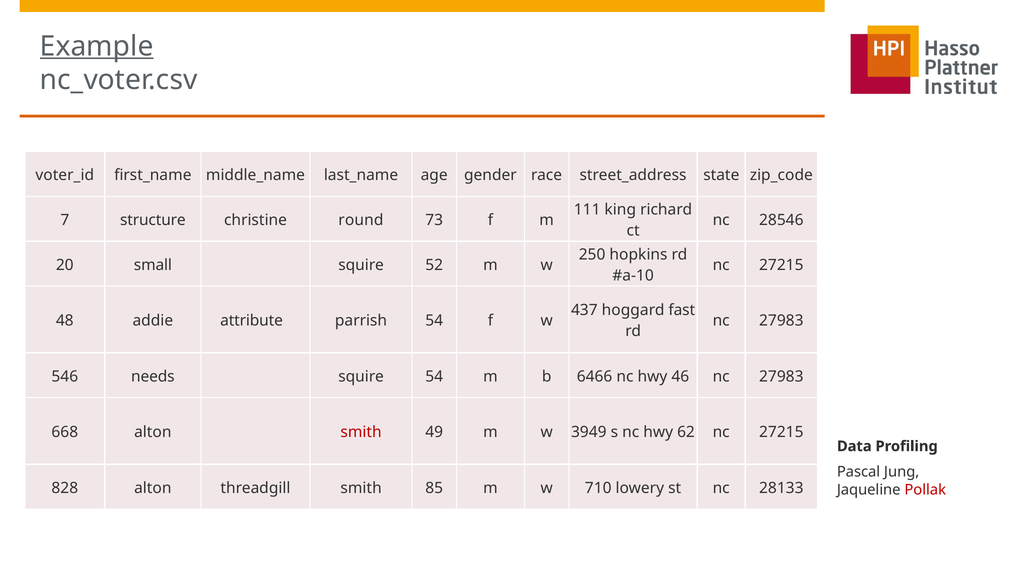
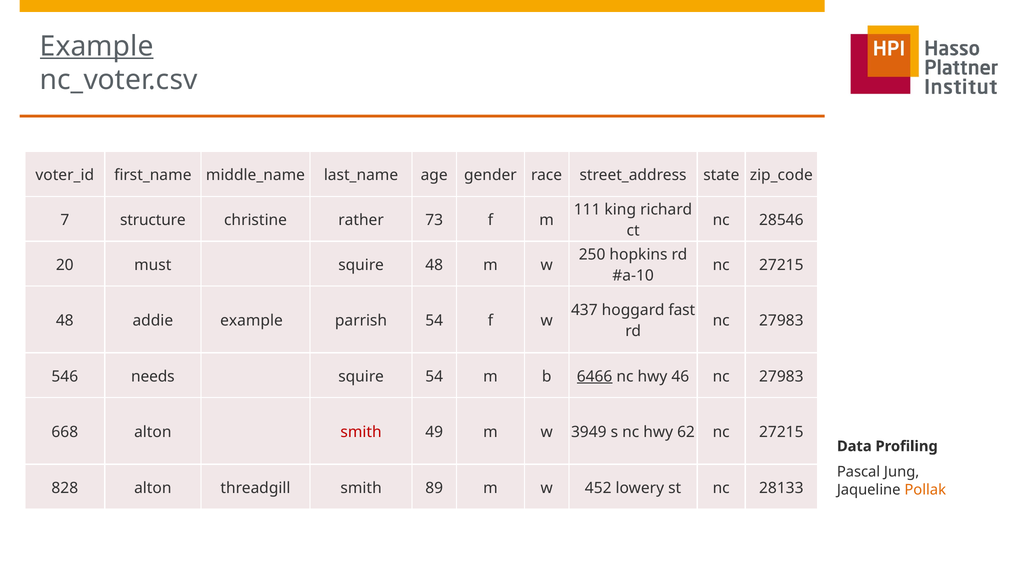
round: round -> rather (361, 220)
small: small -> must (153, 265)
squire 52: 52 -> 48 (434, 265)
addie attribute: attribute -> example (251, 321)
6466 underline: none -> present (595, 377)
85: 85 -> 89 (434, 488)
710: 710 -> 452 (598, 488)
Pollak colour: red -> orange (925, 490)
